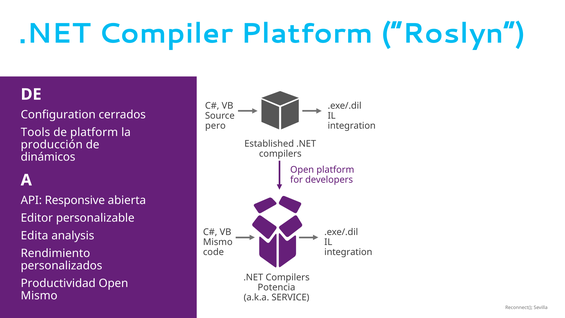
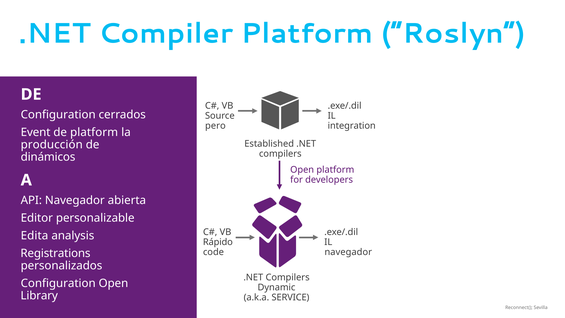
Tools: Tools -> Event (36, 132)
API Responsive: Responsive -> Navegador (75, 200)
Mismo: Mismo -> Rápido (218, 242)
integration: integration -> navegador (348, 252)
Rendimiento: Rendimiento -> Registrations (55, 253)
Productividad: Productividad -> Configuration (58, 283)
Potencia: Potencia -> Dynamic (277, 287)
Mismo: Mismo -> Library (39, 296)
